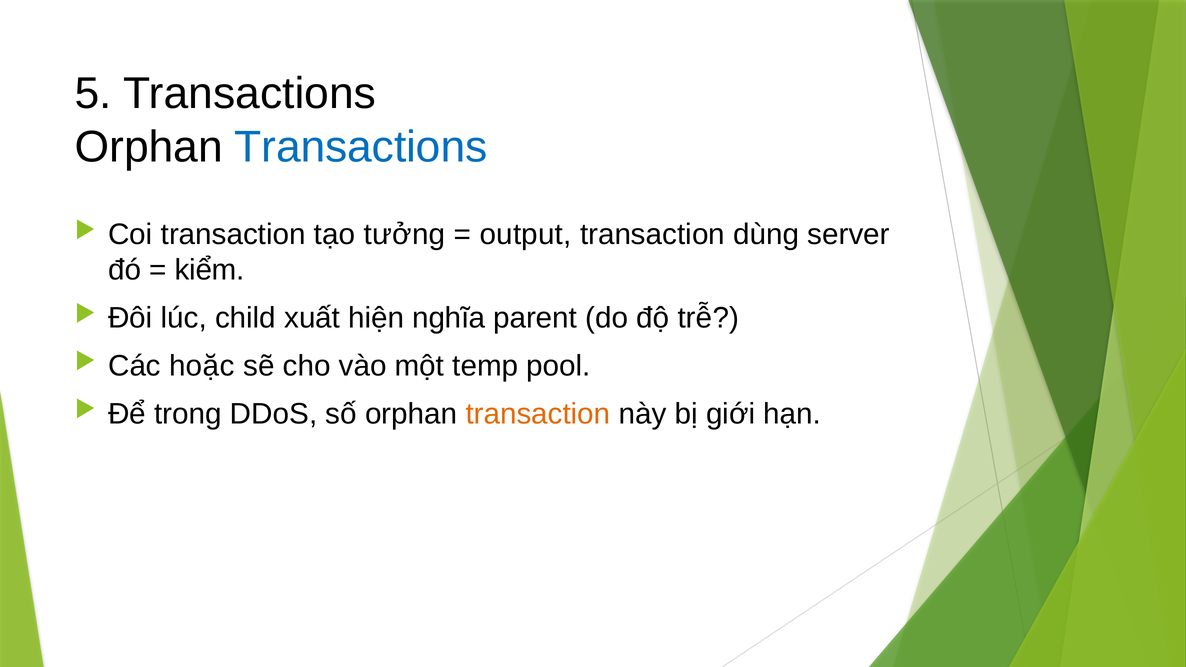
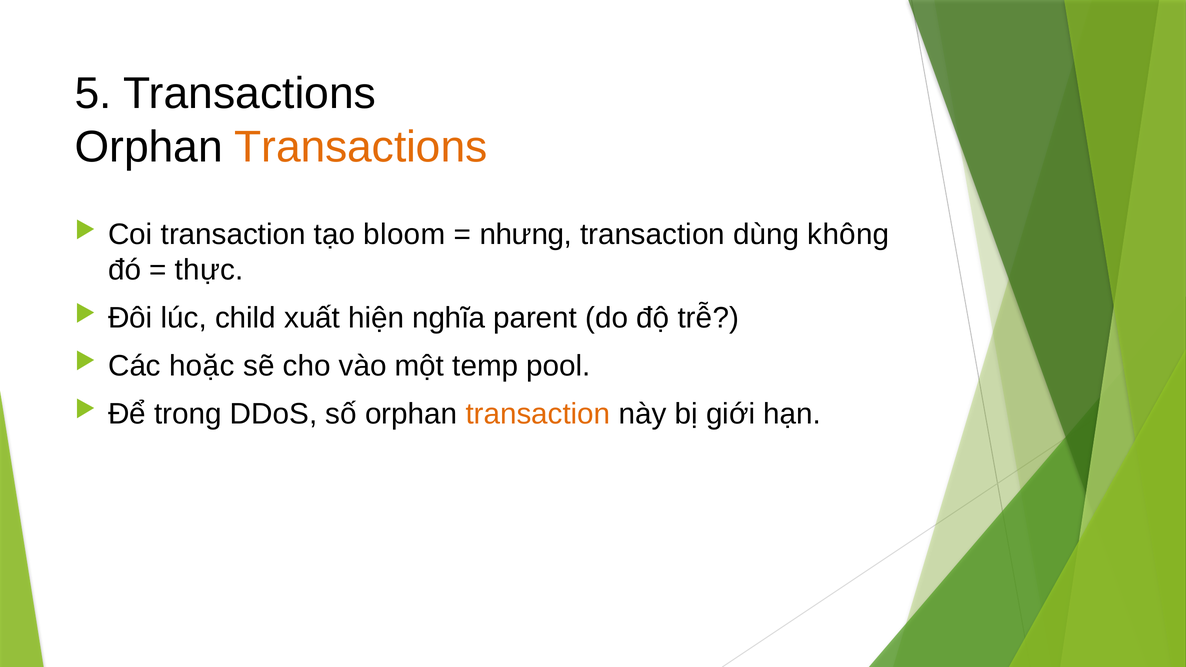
Transactions colour: blue -> orange (361, 147)
tưởng: tưởng -> bloom (404, 235)
output: output -> nhưng (526, 235)
server: server -> không (848, 235)
kiểm: kiểm -> thực (209, 270)
